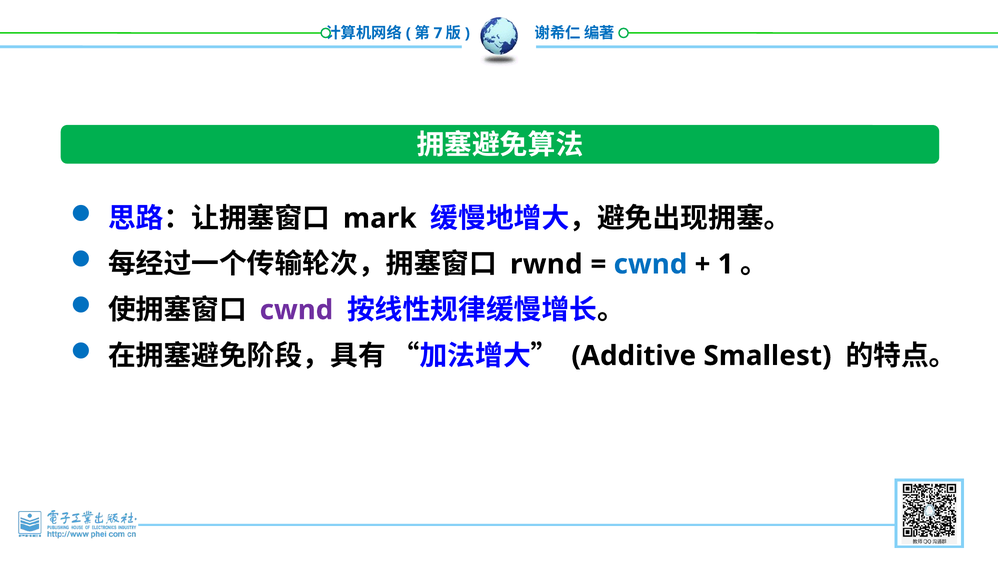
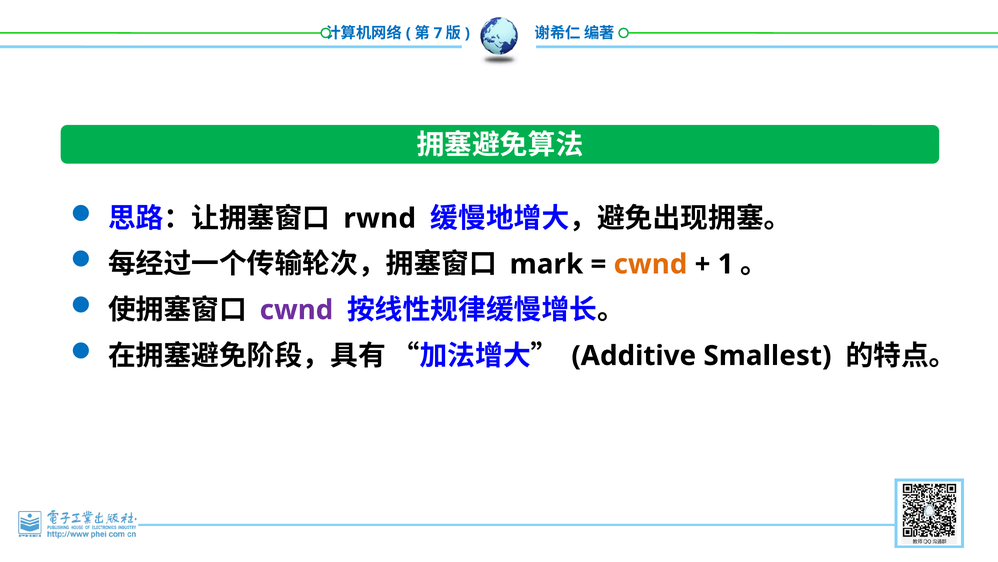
mark: mark -> rwnd (380, 218)
rwnd: rwnd -> mark (546, 264)
cwnd colour: blue -> orange (650, 264)
